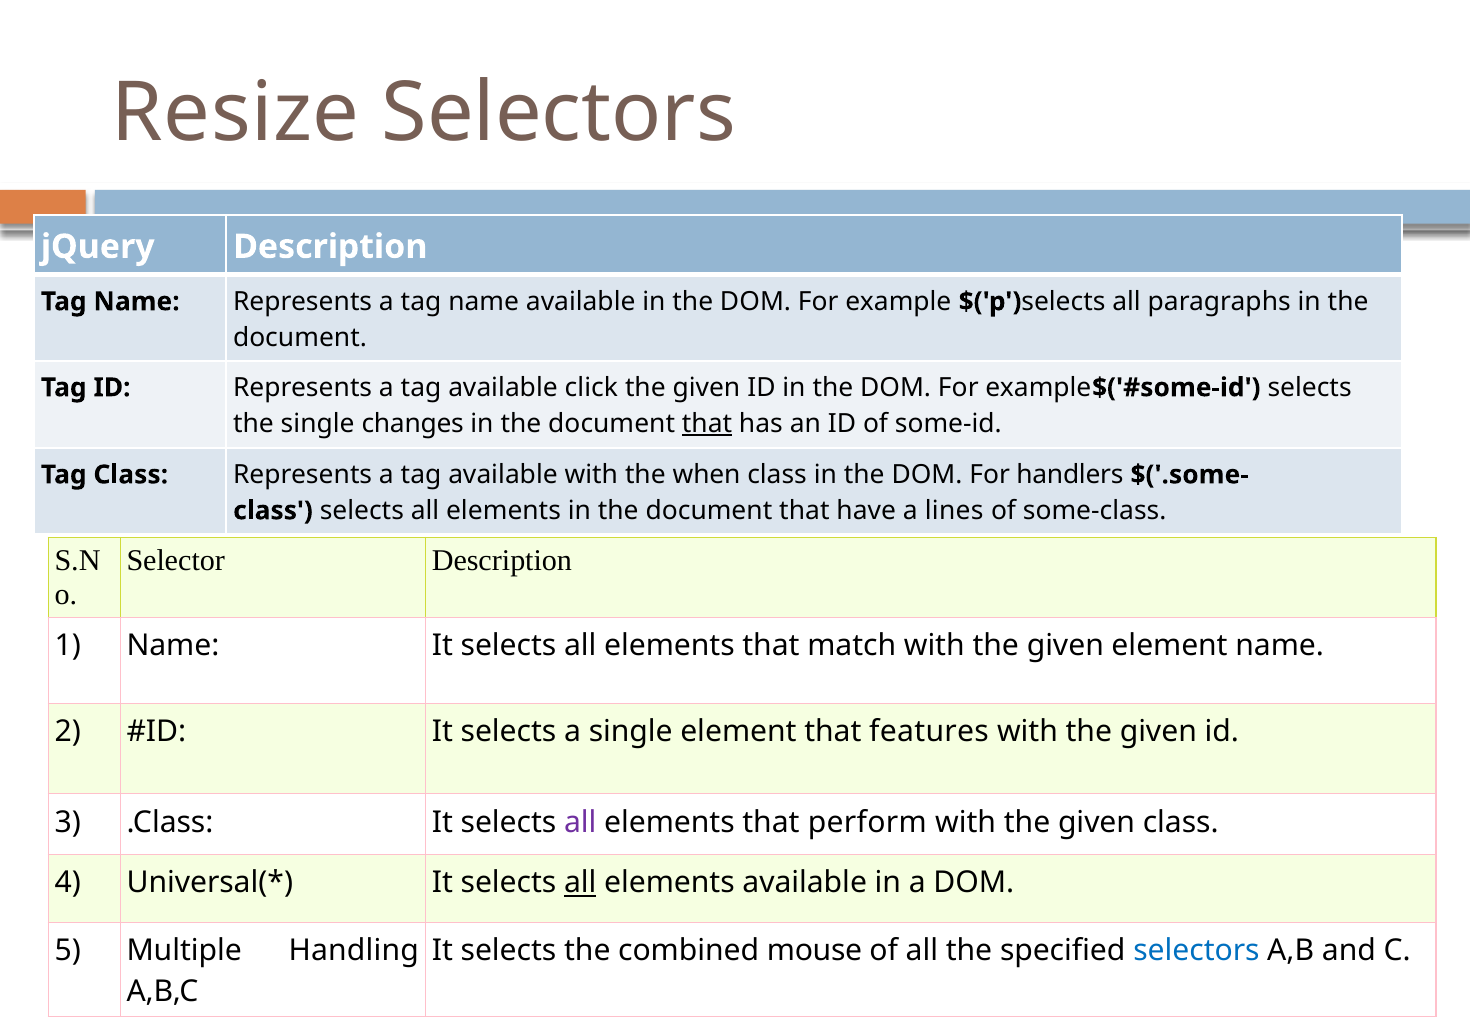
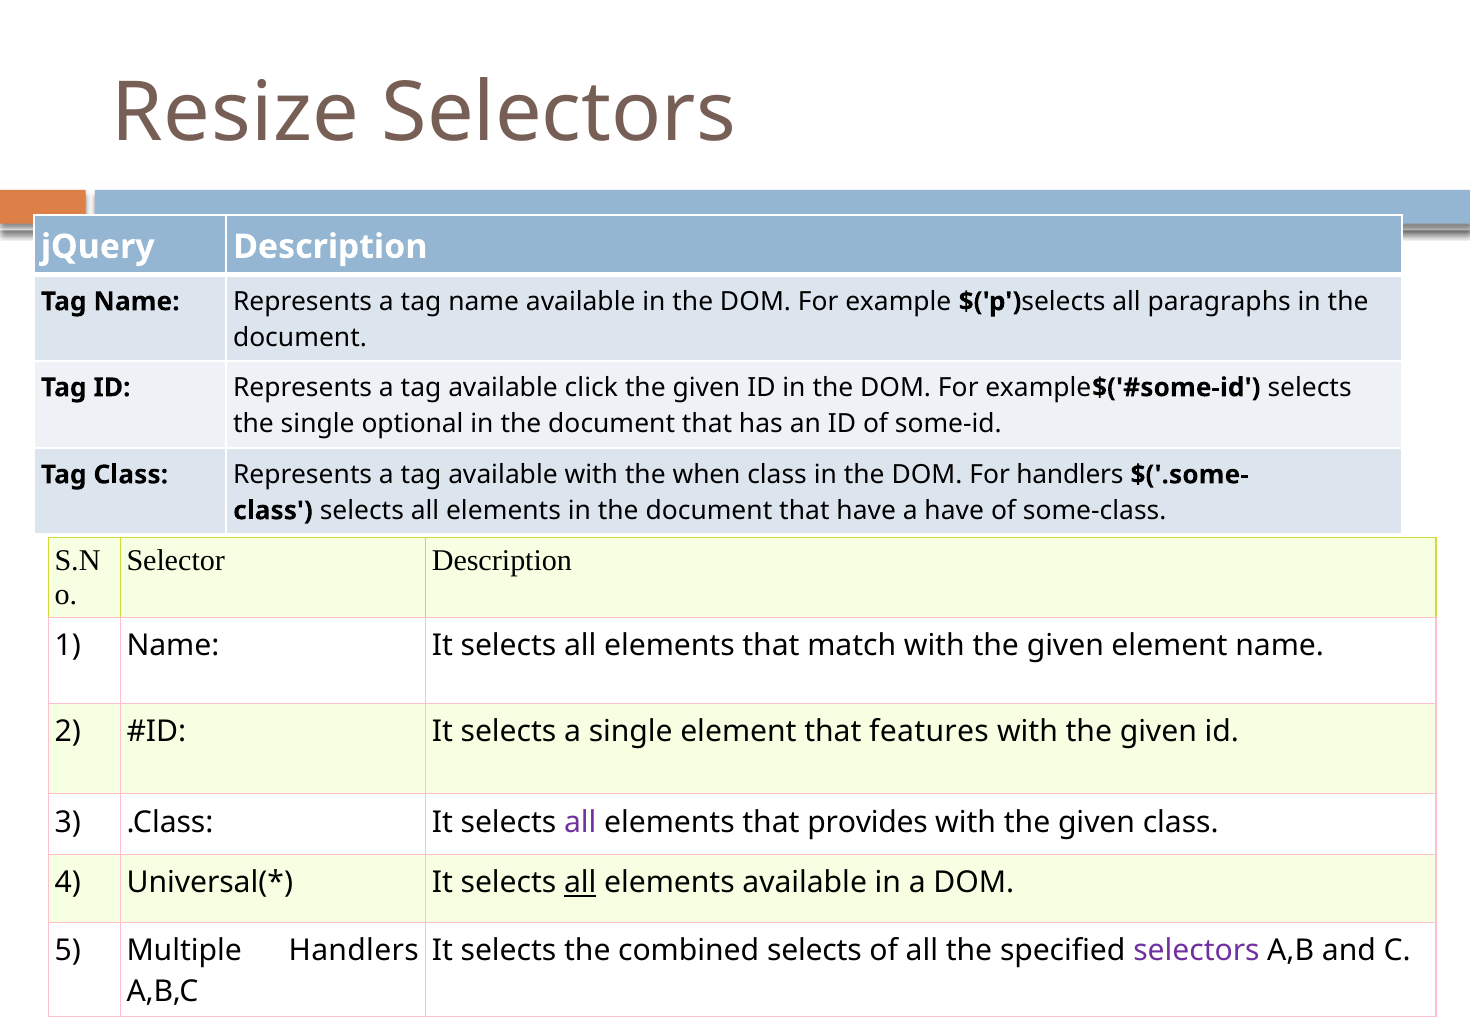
changes: changes -> optional (413, 424)
that underline: present -> none (707, 424)
a lines: lines -> have (954, 511)
perform: perform -> provides (868, 823)
Multiple Handling: Handling -> Handlers (354, 951)
combined mouse: mouse -> selects (814, 951)
selectors colour: blue -> purple (1196, 951)
